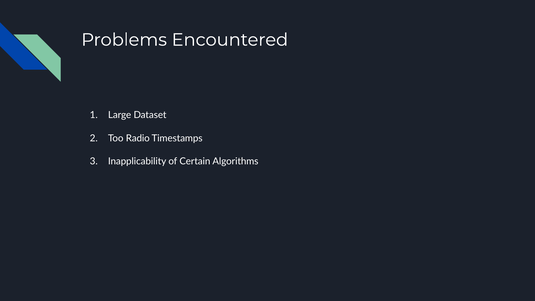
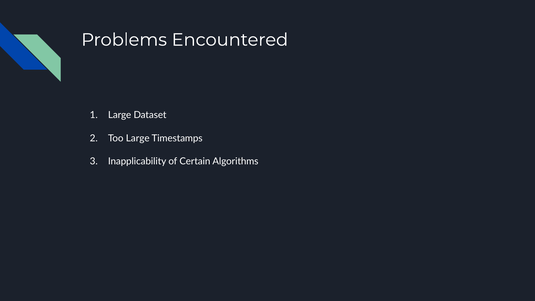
Too Radio: Radio -> Large (138, 138)
